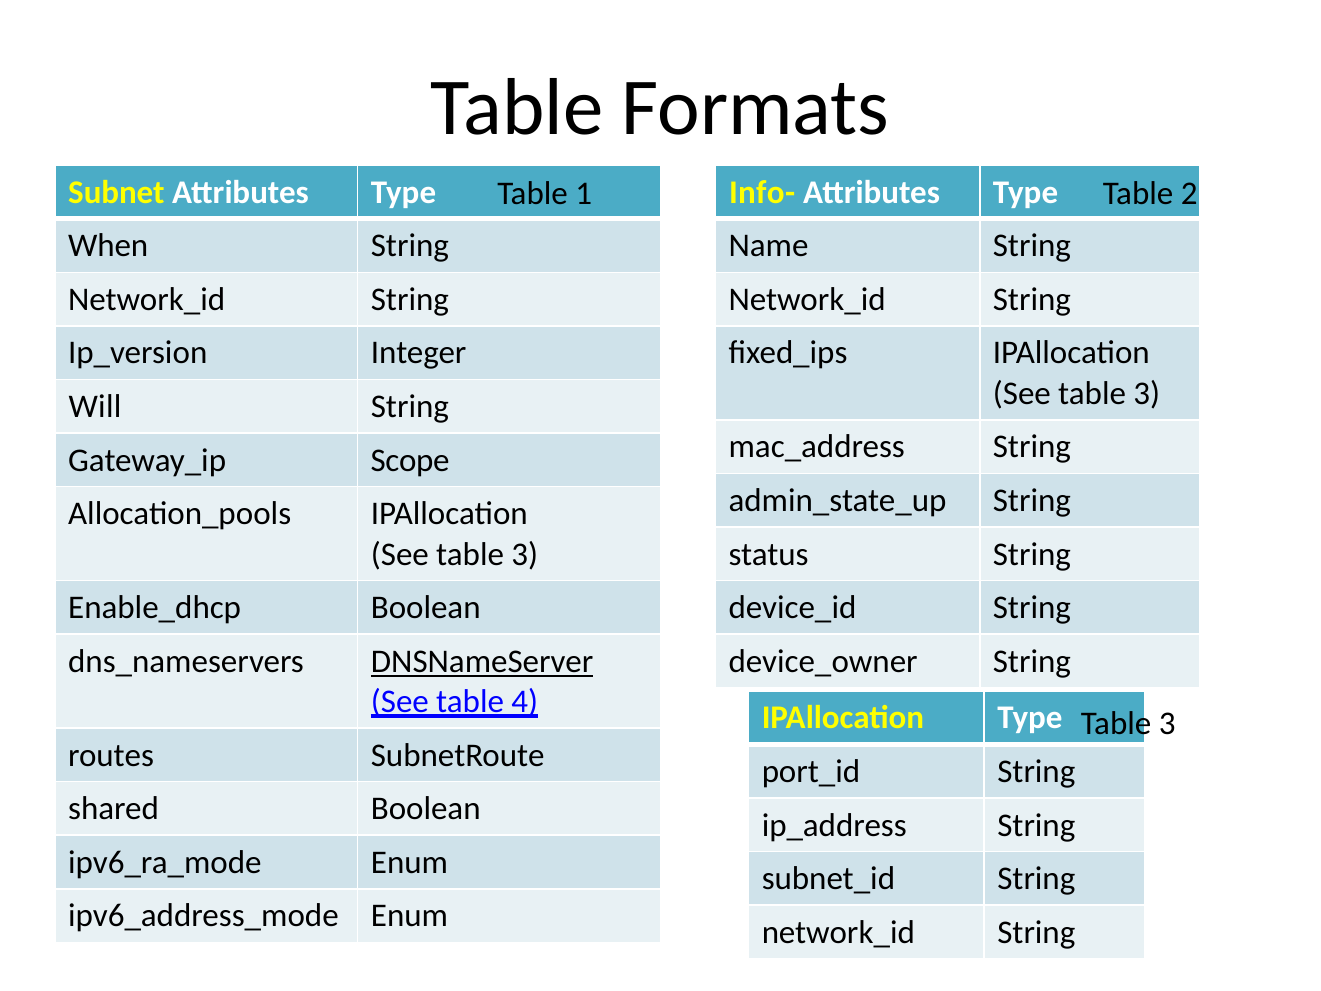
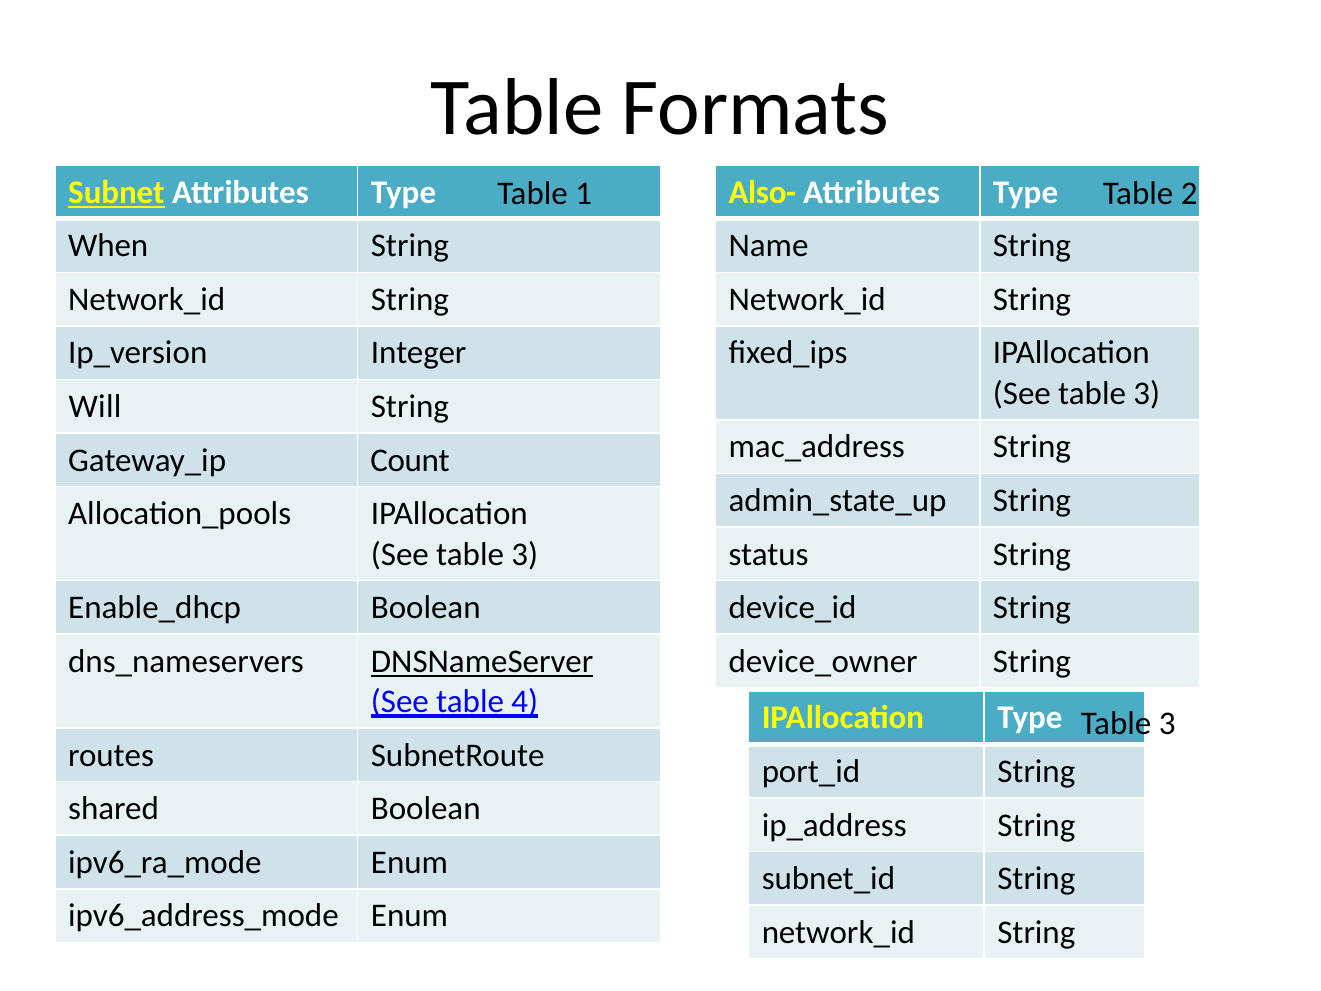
Subnet underline: none -> present (116, 192)
Info-: Info- -> Also- (762, 192)
Scope: Scope -> Count (410, 460)
